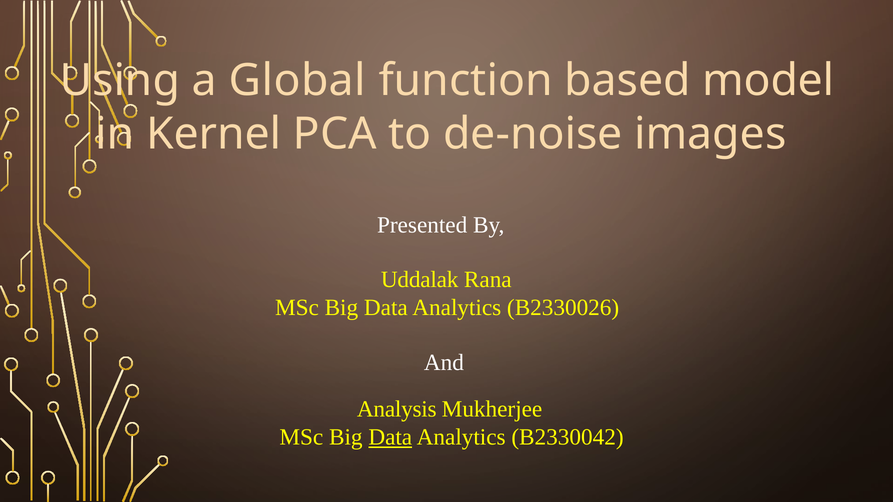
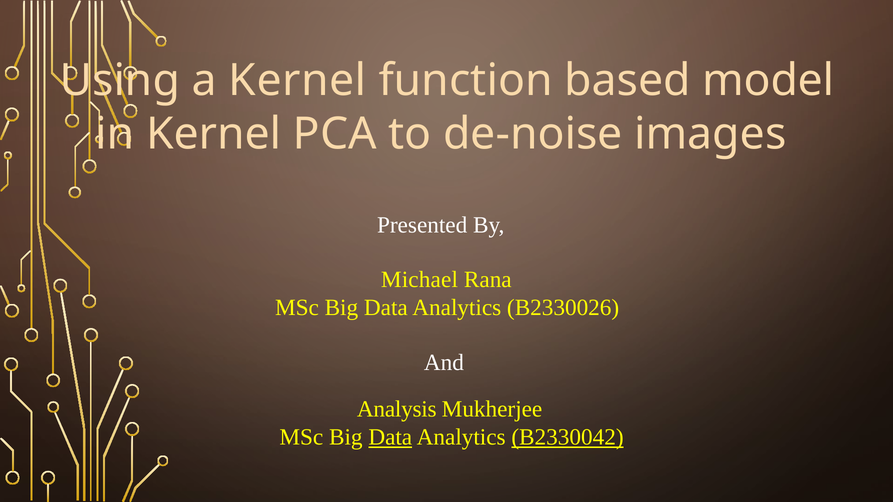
a Global: Global -> Kernel (297, 81)
Uddalak: Uddalak -> Michael (419, 280)
B2330042 underline: none -> present (568, 437)
